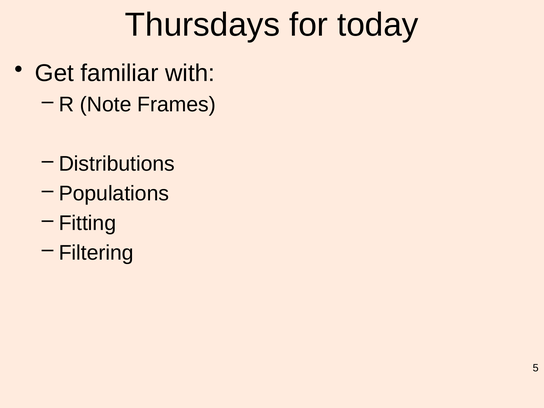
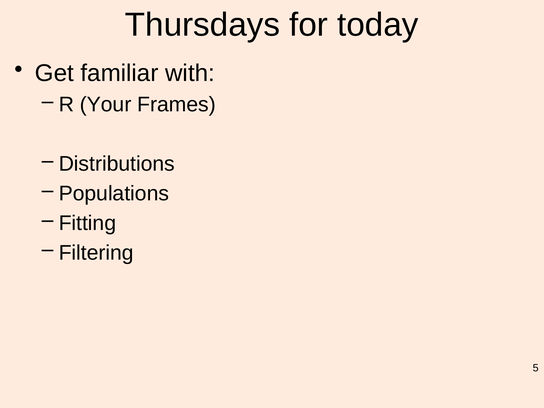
Note: Note -> Your (106, 105)
